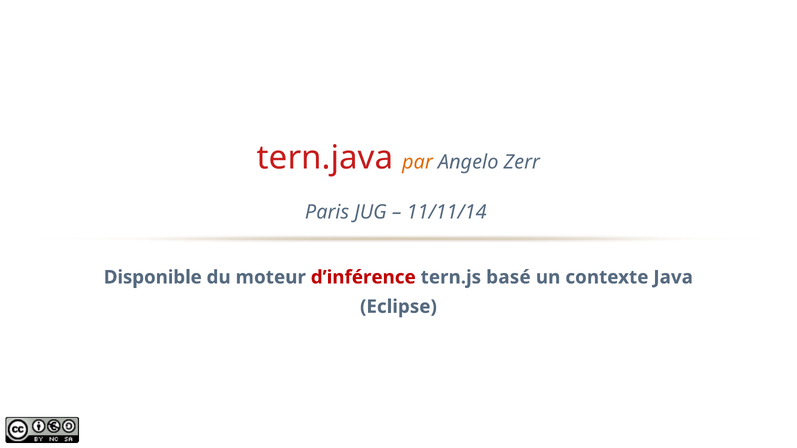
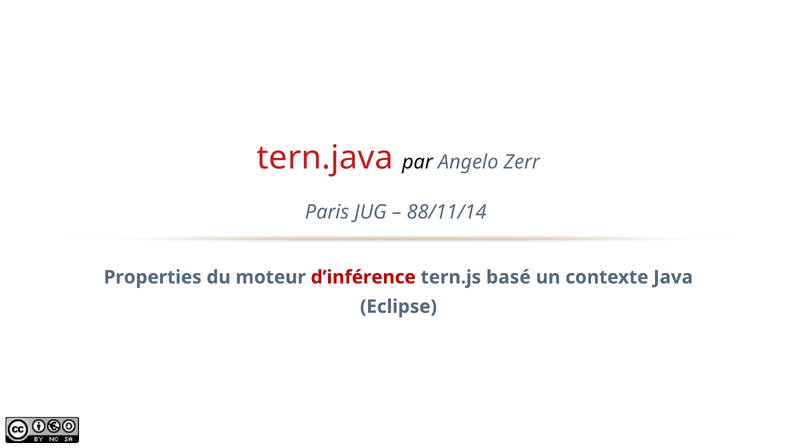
par colour: orange -> black (417, 162)
11/11/14: 11/11/14 -> 88/11/14 (447, 213)
Disponible: Disponible -> Properties (153, 277)
